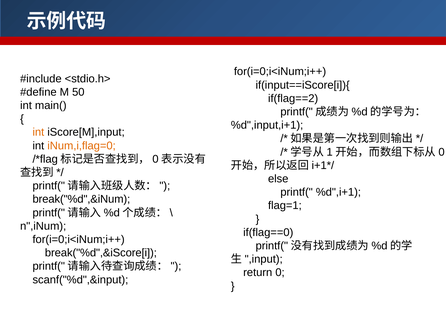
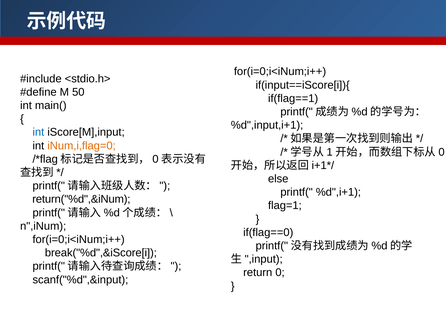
if(flag==2: if(flag==2 -> if(flag==1 (293, 98)
int colour: orange -> blue (38, 132)
break("%d",&iNum: break("%d",&iNum -> return("%d",&iNum (81, 199)
